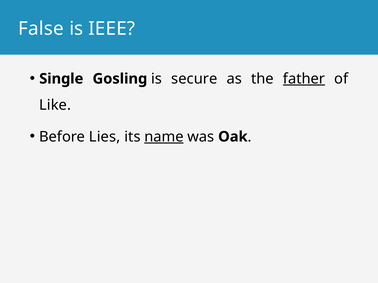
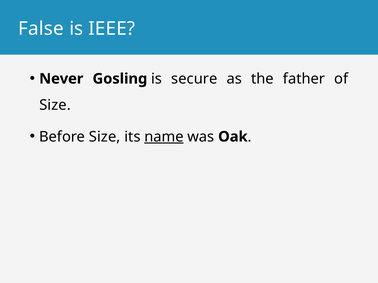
Single: Single -> Never (61, 79)
father underline: present -> none (304, 79)
Like: Like -> Size (55, 105)
Before Lies: Lies -> Size (105, 137)
